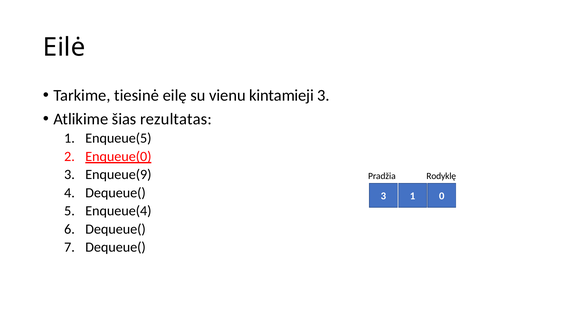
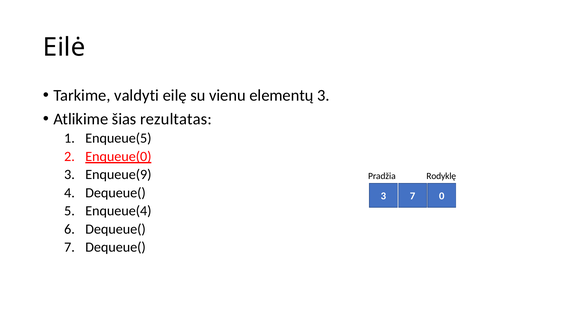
tiesinė: tiesinė -> valdyti (137, 95)
kintamieji: kintamieji -> elementų (281, 95)
3 1: 1 -> 7 (413, 196)
